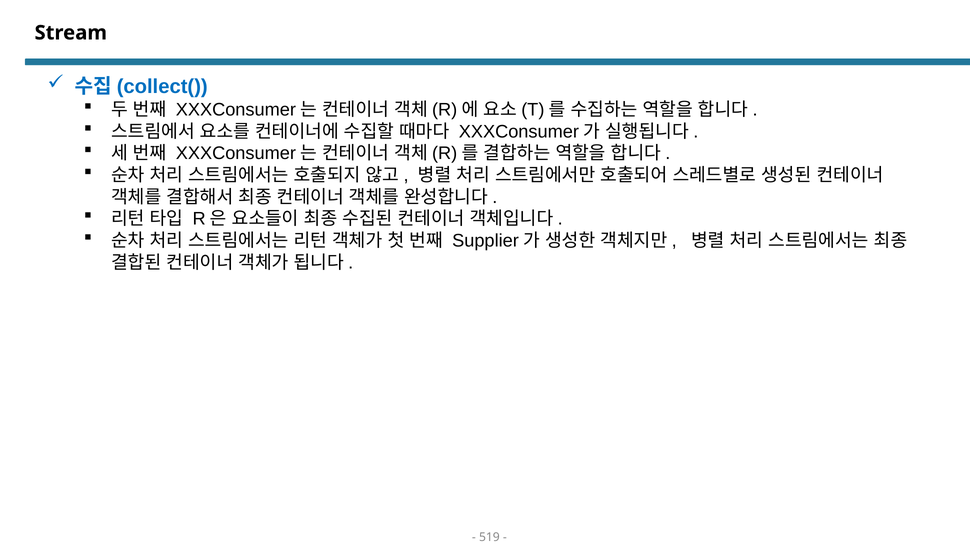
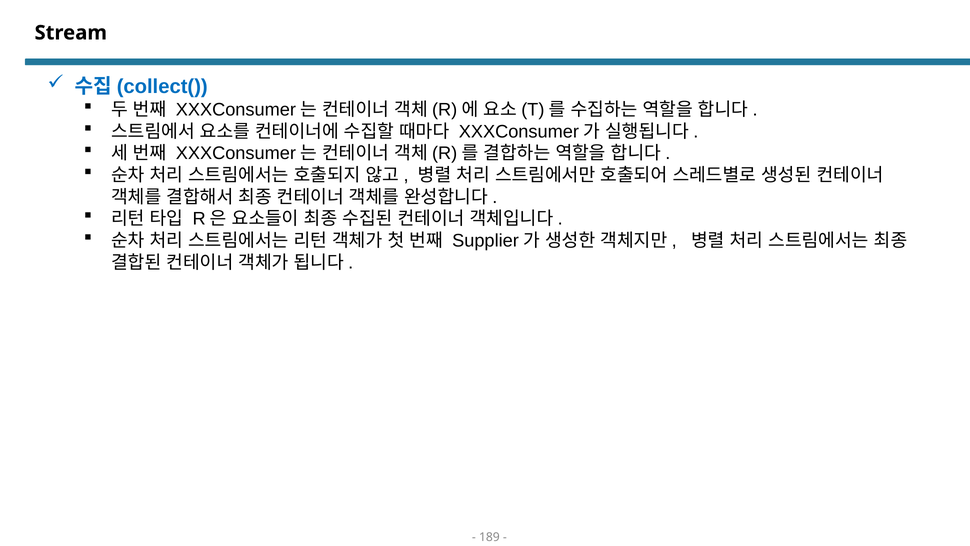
519: 519 -> 189 (489, 537)
